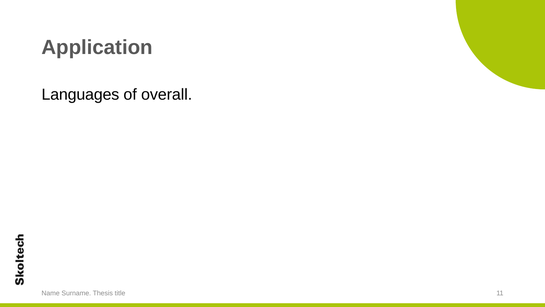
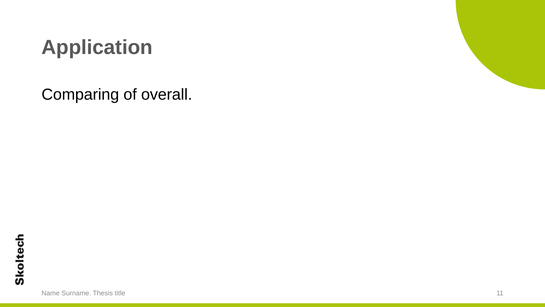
Languages: Languages -> Comparing (80, 94)
